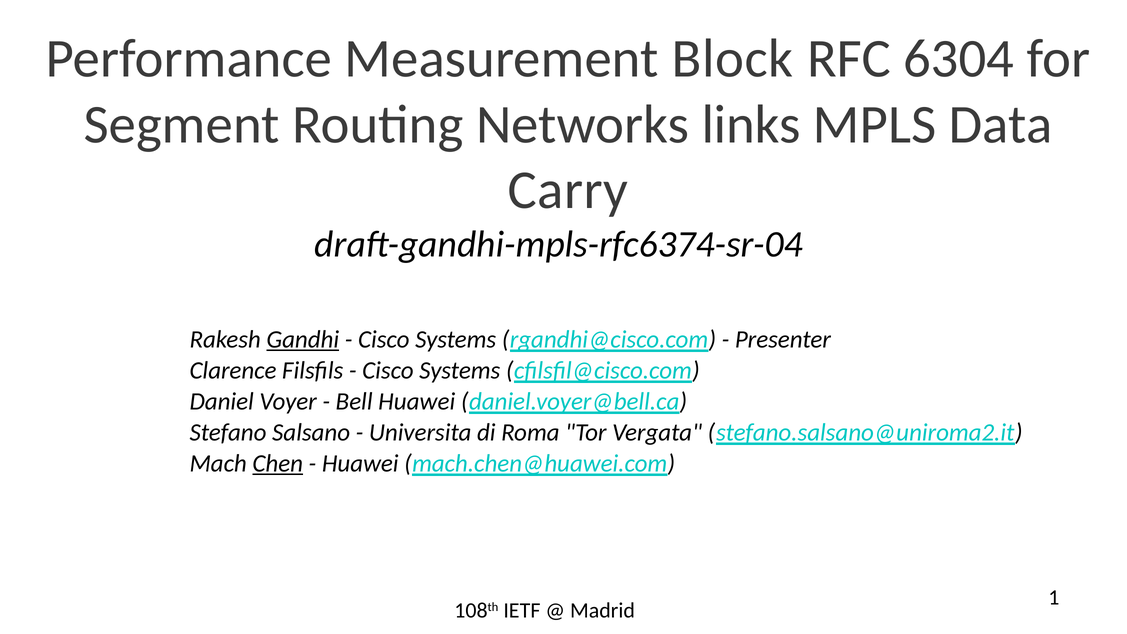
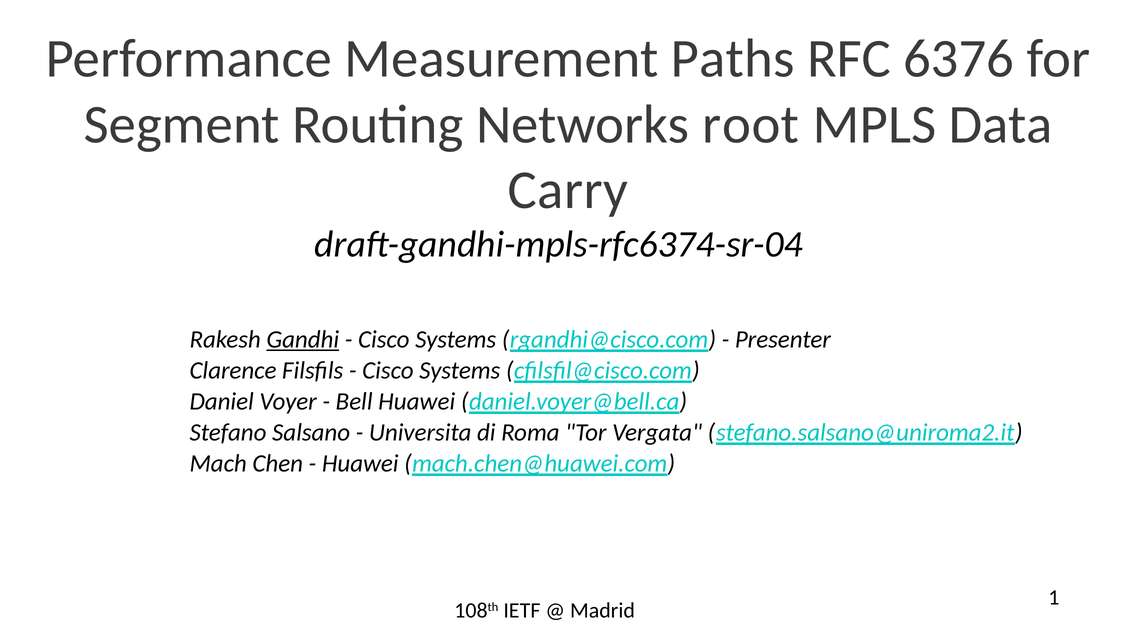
Block: Block -> Paths (733, 59)
6304: 6304 -> 6376 (959, 59)
links: links -> root (751, 124)
Chen underline: present -> none (278, 464)
